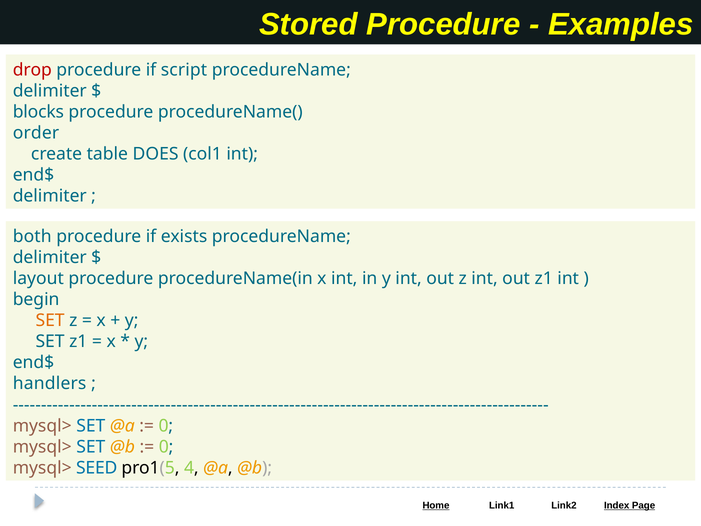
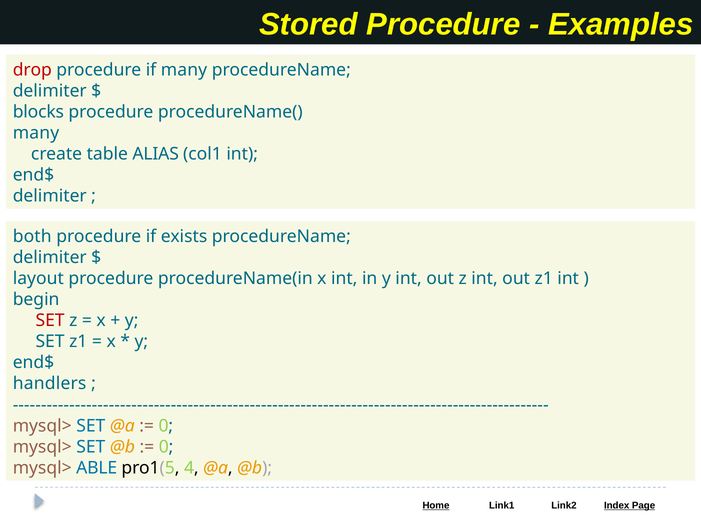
if script: script -> many (184, 70)
order: order -> many (36, 133)
DOES: DOES -> ALIAS (156, 154)
SET colour: orange -> red (50, 320)
SEED: SEED -> ABLE (97, 468)
